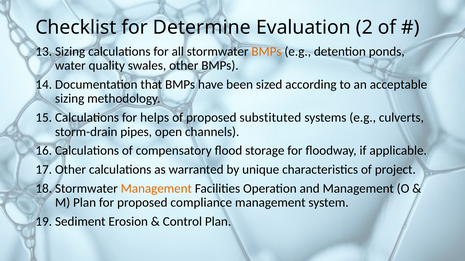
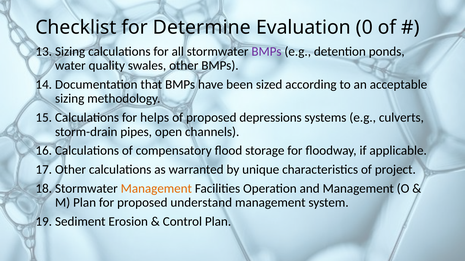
2: 2 -> 0 (364, 27)
BMPs colour: orange -> purple (266, 52)
substituted: substituted -> depressions (271, 118)
compliance: compliance -> understand (201, 203)
